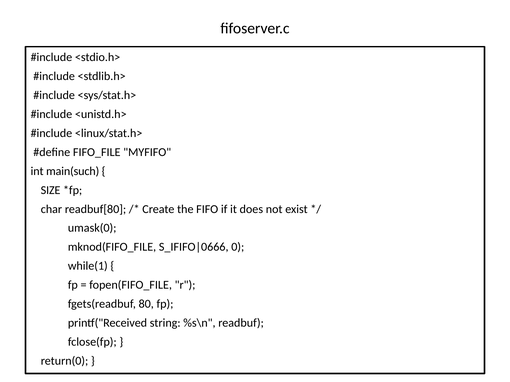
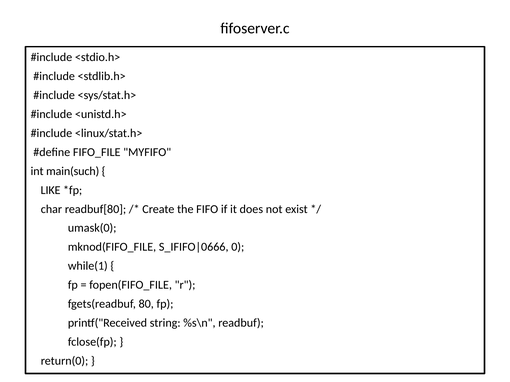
SIZE: SIZE -> LIKE (51, 190)
